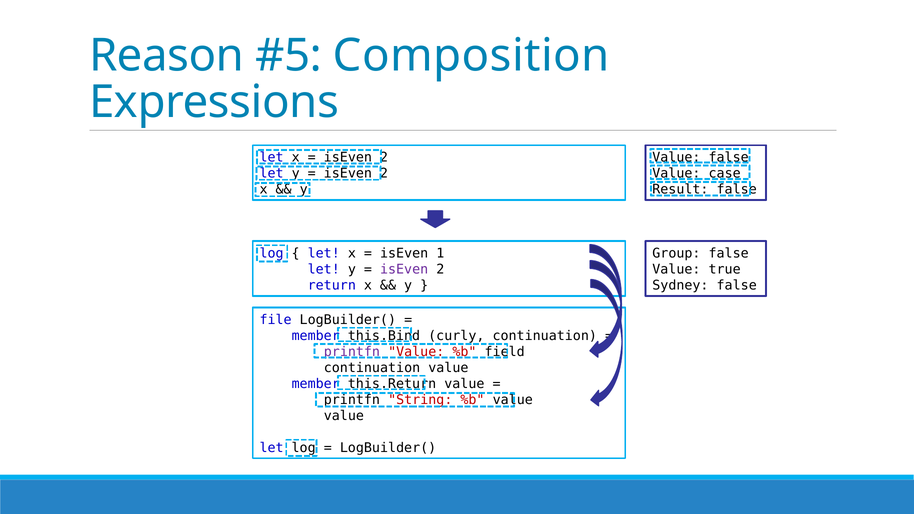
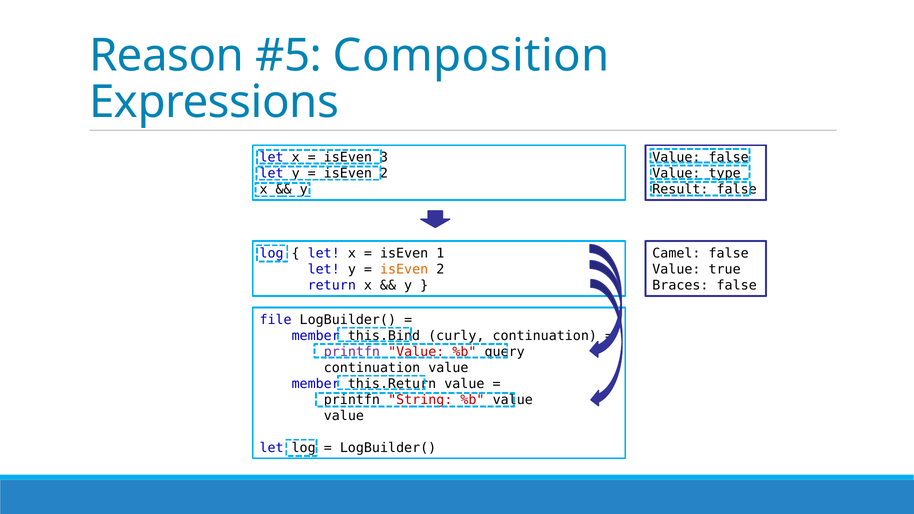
2: 2 -> 3 (384, 158)
case: case -> type (725, 174)
Group: Group -> Camel (676, 254)
isEven colour: purple -> orange (404, 270)
Sydney: Sydney -> Braces (680, 286)
field: field -> query (505, 352)
